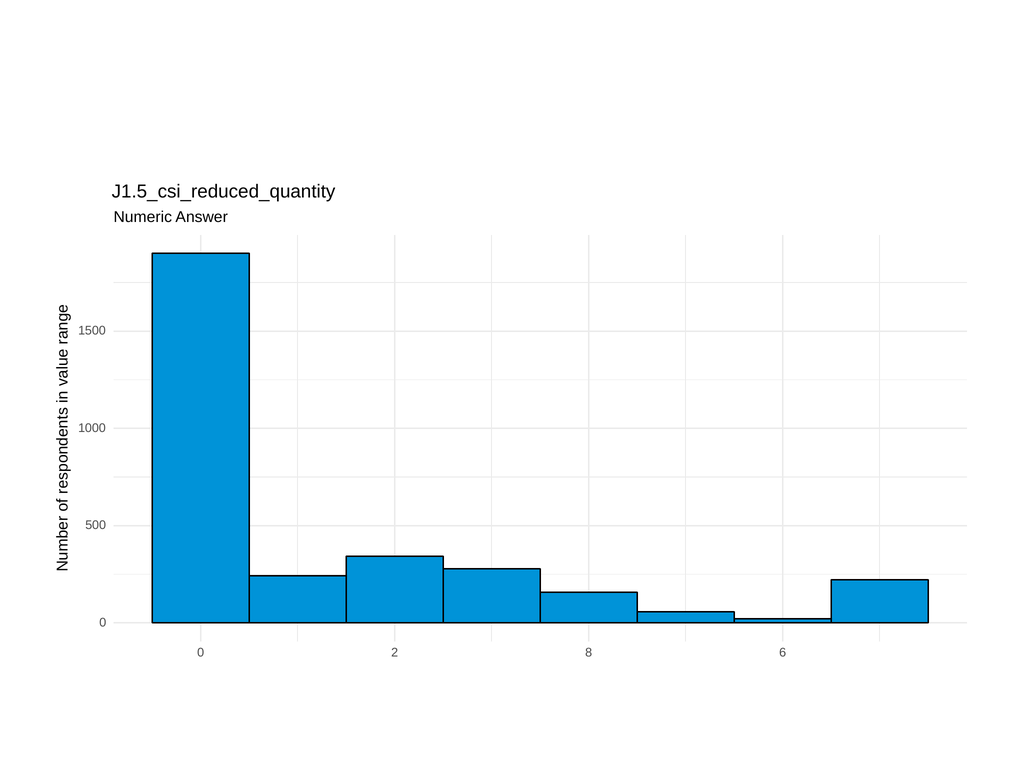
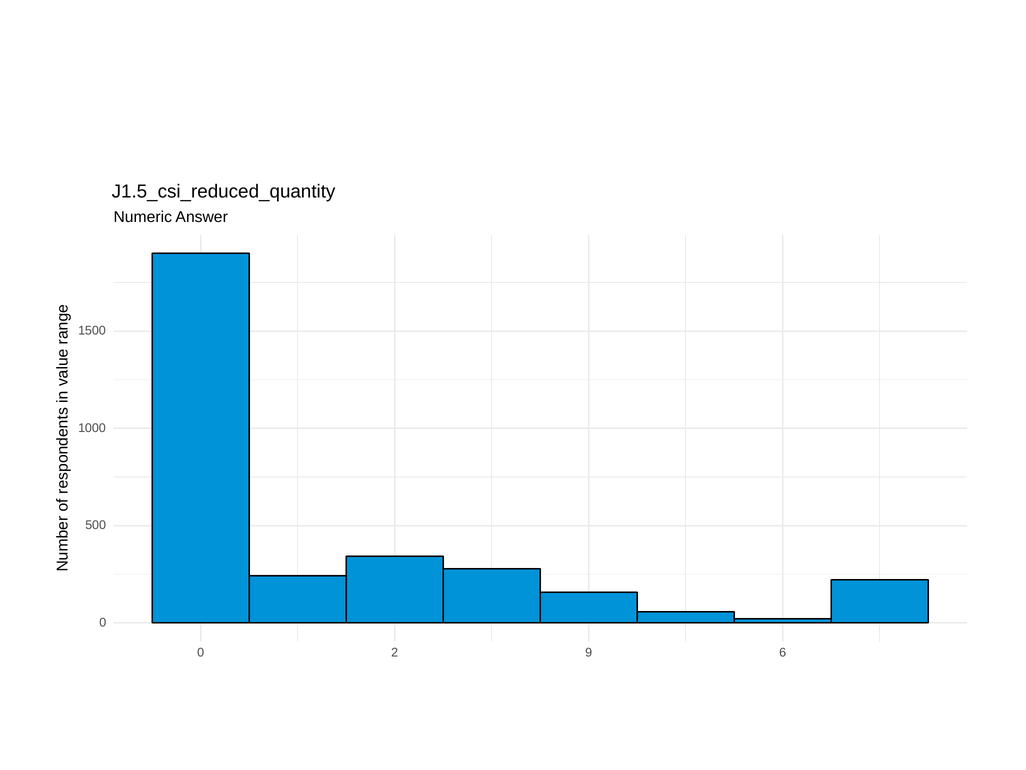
8: 8 -> 9 (589, 652)
